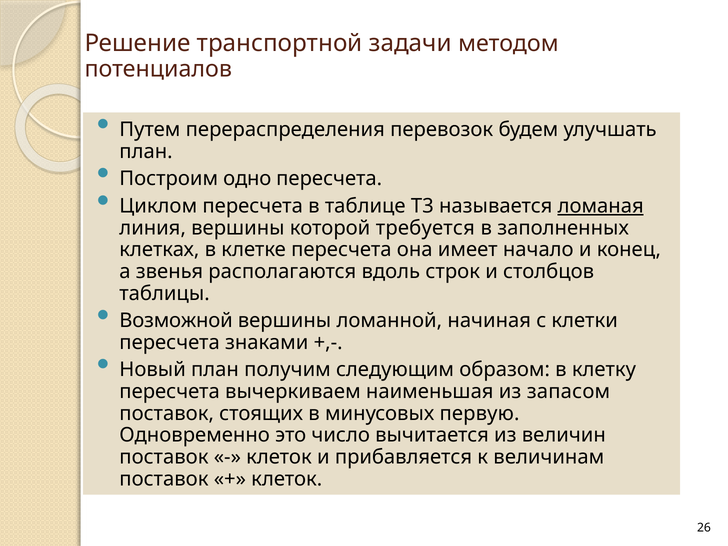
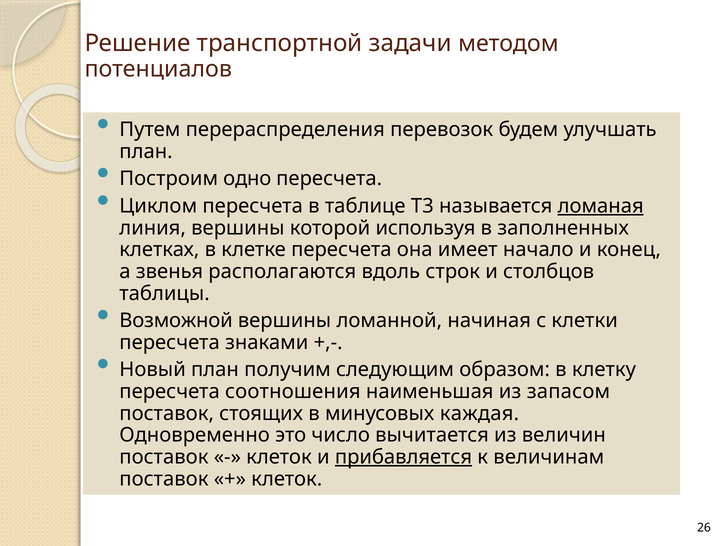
требуется: требуется -> используя (426, 228)
вычеркиваем: вычеркиваем -> соотношения (293, 392)
первую: первую -> каждая (479, 413)
прибавляется underline: none -> present (404, 457)
